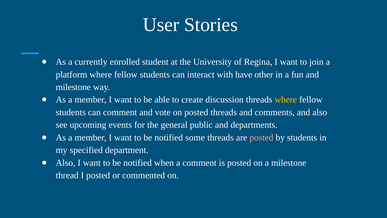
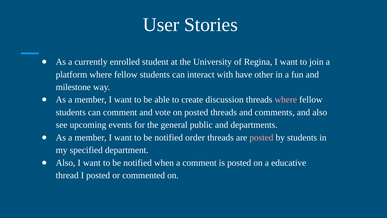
where colour: yellow -> pink (286, 100)
some: some -> order (195, 137)
a milestone: milestone -> educative (289, 163)
